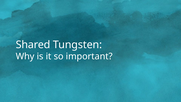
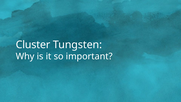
Shared: Shared -> Cluster (33, 45)
